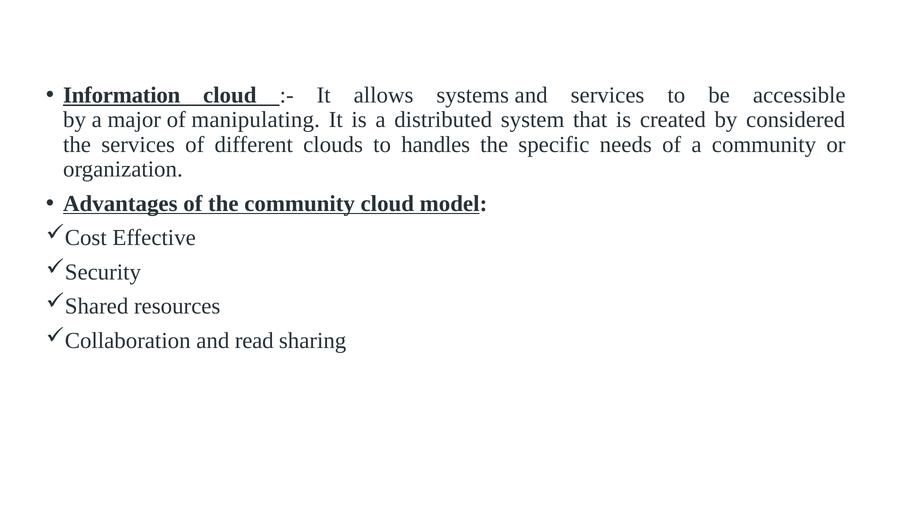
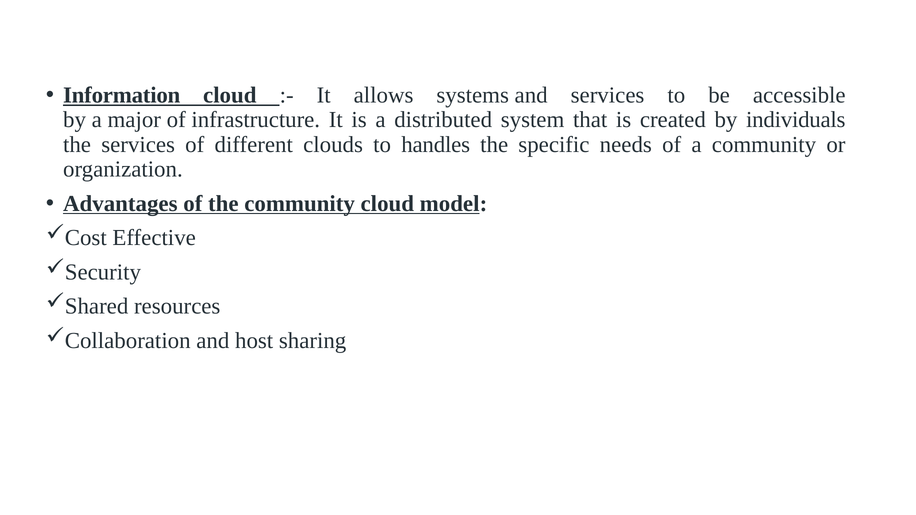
manipulating: manipulating -> infrastructure (256, 120)
considered: considered -> individuals (796, 120)
read: read -> host (254, 341)
